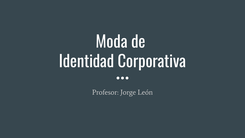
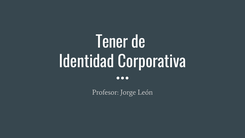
Moda: Moda -> Tener (112, 42)
